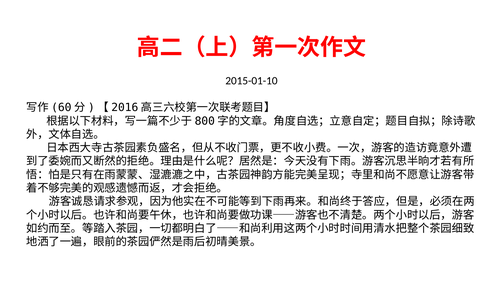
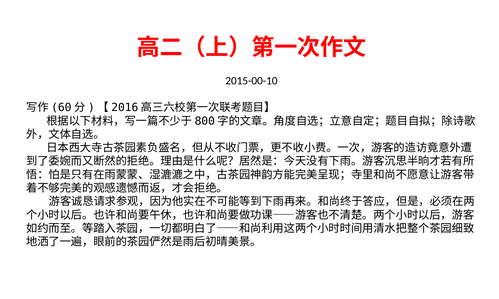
2015-01-10: 2015-01-10 -> 2015-00-10 (251, 81)
